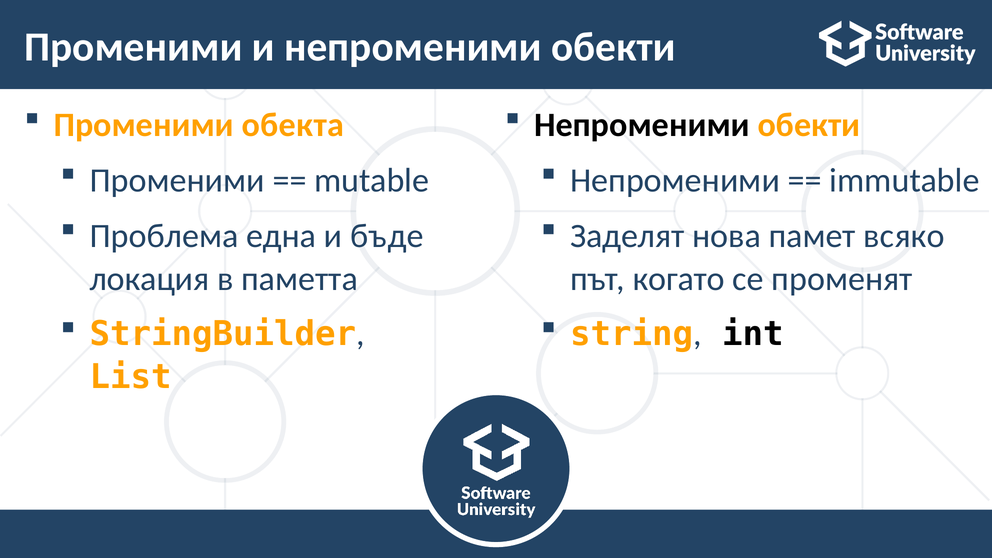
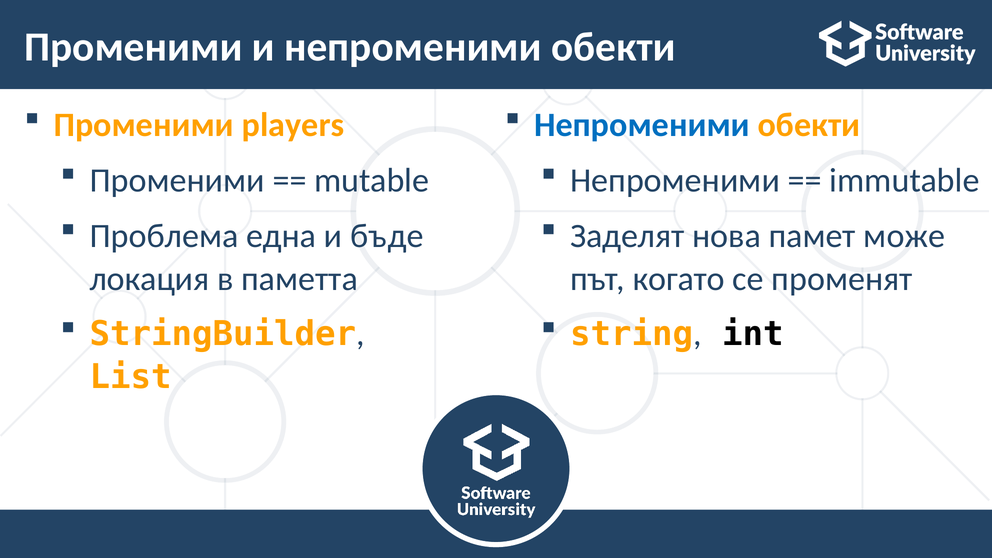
обекта: обекта -> players (293, 125)
Непроменими colour: black -> blue (642, 125)
всяко: всяко -> може (904, 236)
